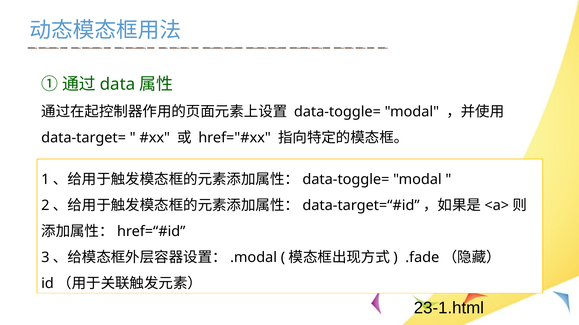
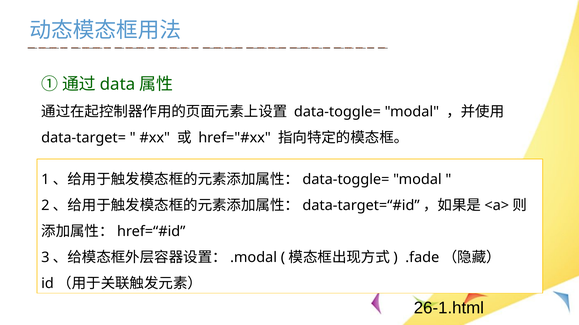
23-1.html: 23-1.html -> 26-1.html (449, 309)
